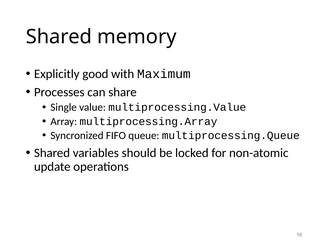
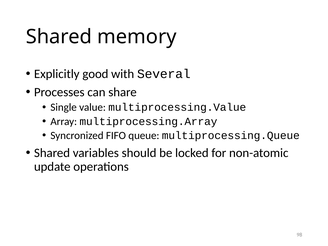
Maximum: Maximum -> Several (164, 74)
